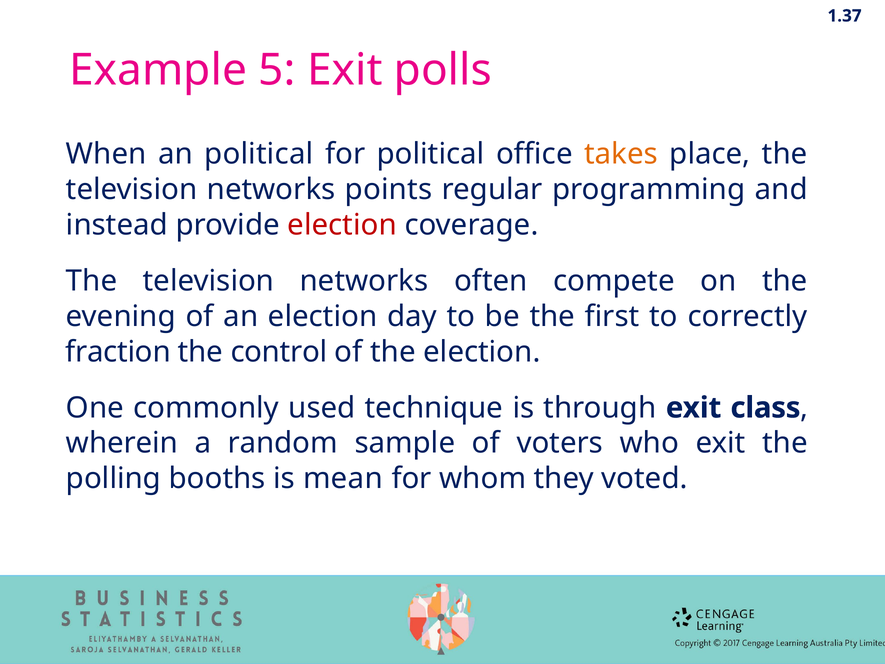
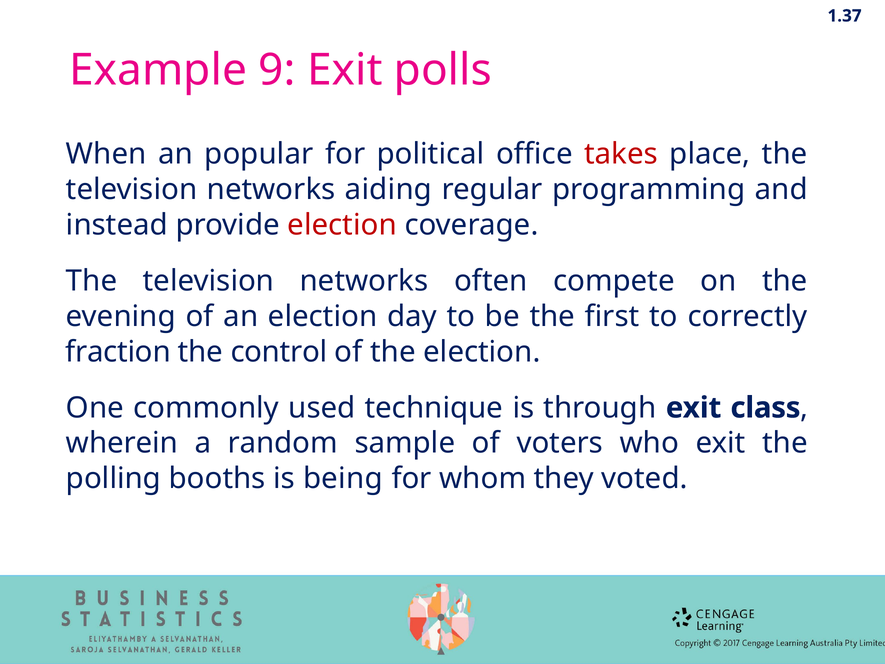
5: 5 -> 9 (277, 70)
an political: political -> popular (259, 154)
takes colour: orange -> red (621, 154)
points: points -> aiding (388, 189)
mean: mean -> being (343, 478)
